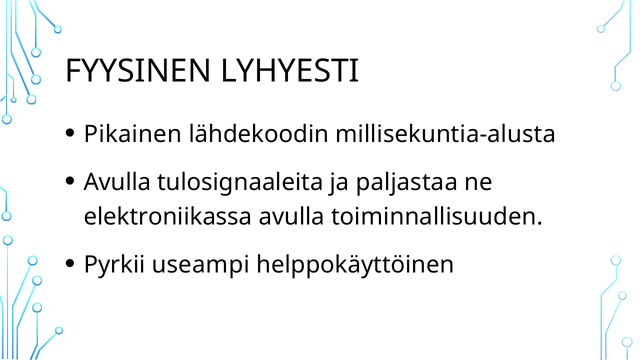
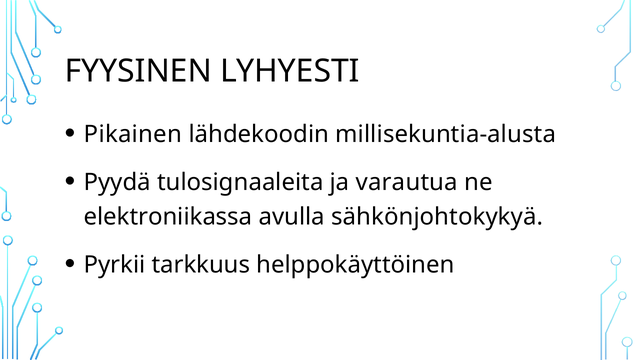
Avulla: Avulla -> Pyydä (117, 182)
paljastaa: paljastaa -> varautua (407, 182)
toiminnallisuuden: toiminnallisuuden -> sähkönjohtokykyä (437, 217)
useampi: useampi -> tarkkuus (201, 265)
